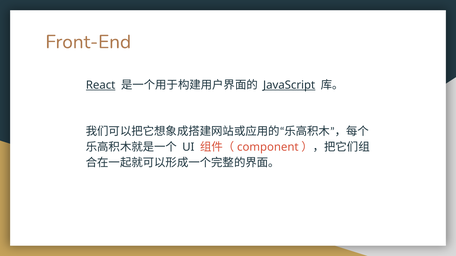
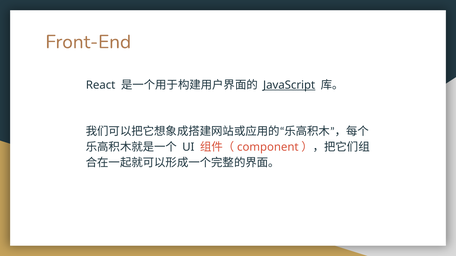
React underline: present -> none (101, 85)
